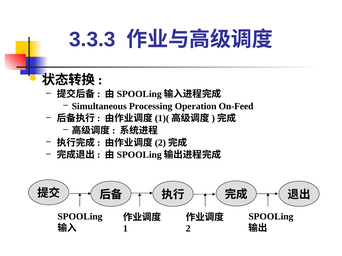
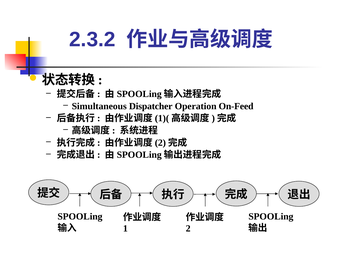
3.3.3: 3.3.3 -> 2.3.2 (92, 40)
Processing: Processing -> Dispatcher (151, 106)
